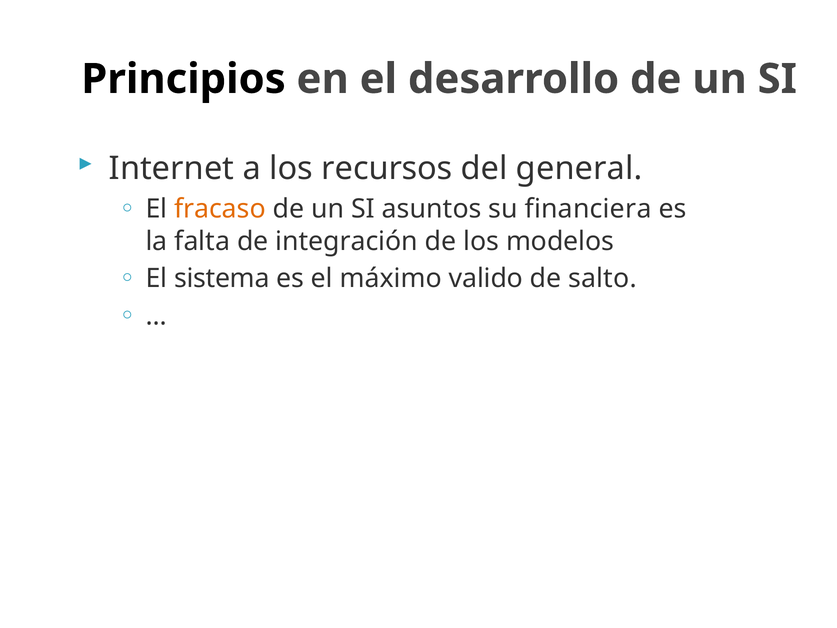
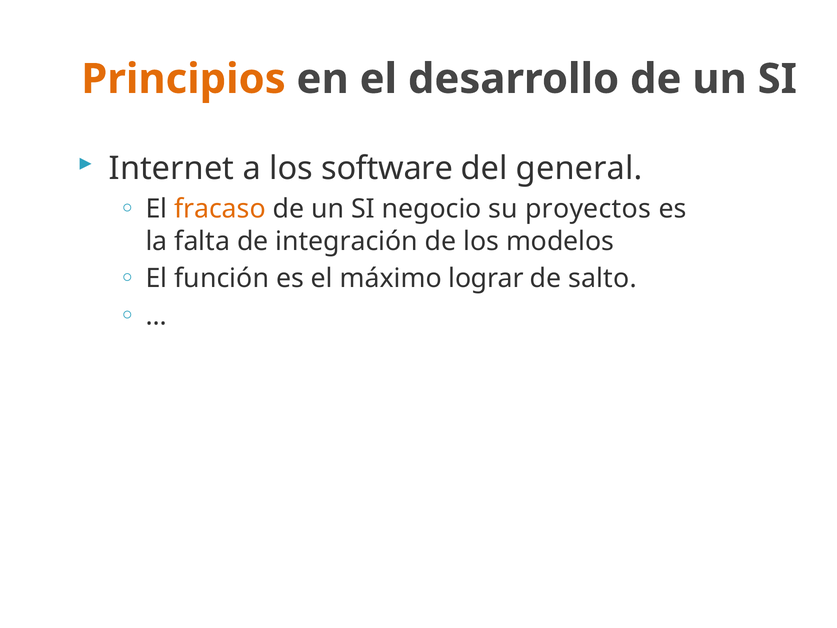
Principios colour: black -> orange (183, 79)
recursos: recursos -> software (387, 169)
asuntos: asuntos -> negocio (432, 209)
financiera: financiera -> proyectos (588, 209)
sistema: sistema -> función (222, 279)
valido: valido -> lograr (486, 279)
